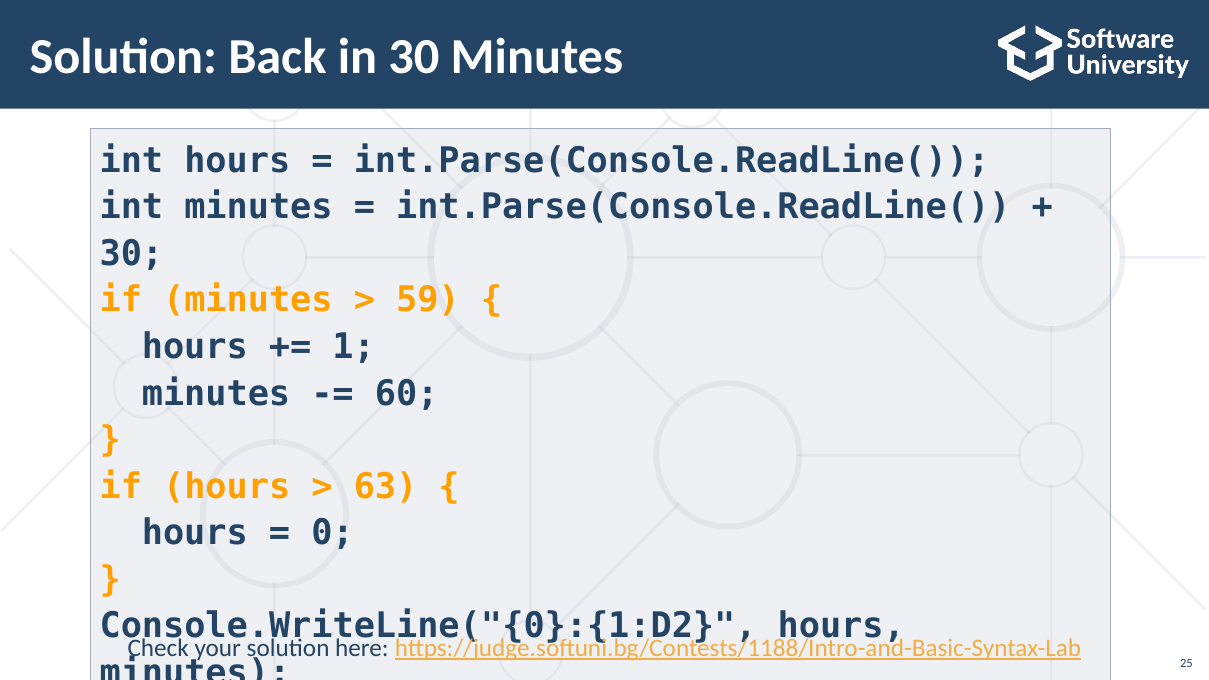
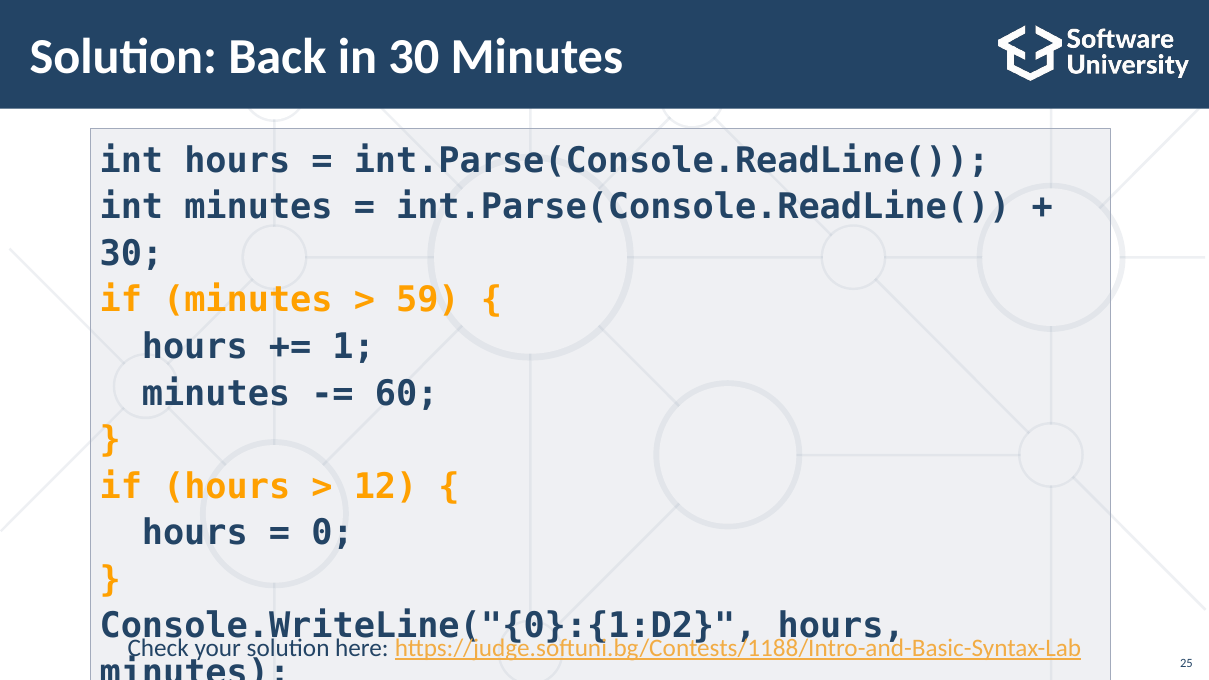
63: 63 -> 12 (386, 487)
